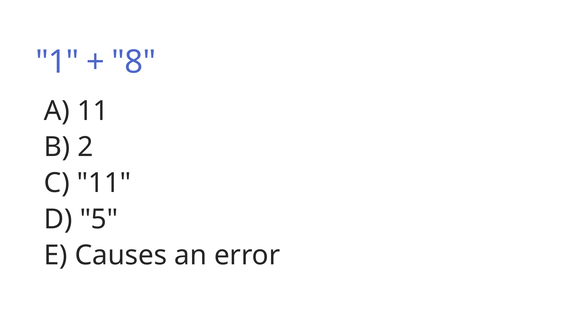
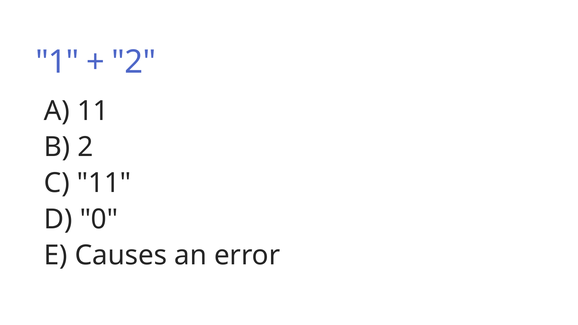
8: 8 -> 2 (134, 62)
5: 5 -> 0 (99, 219)
